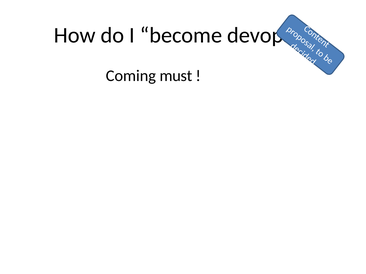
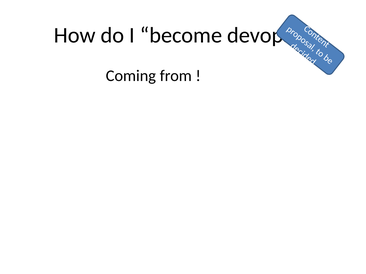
must: must -> from (176, 76)
